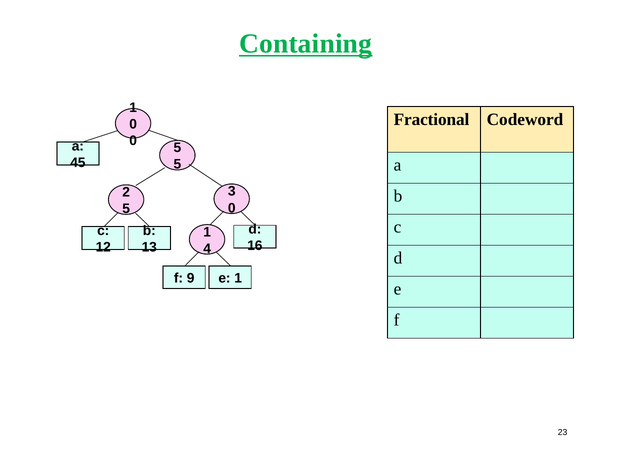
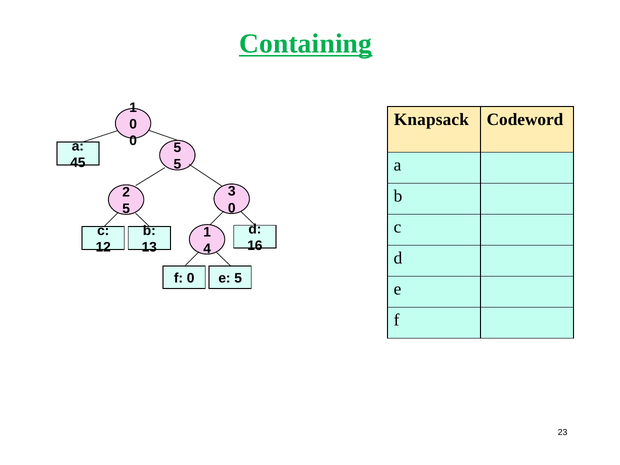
Fractional: Fractional -> Knapsack (431, 119)
f 9: 9 -> 0 (191, 278)
e 1: 1 -> 5 (238, 278)
